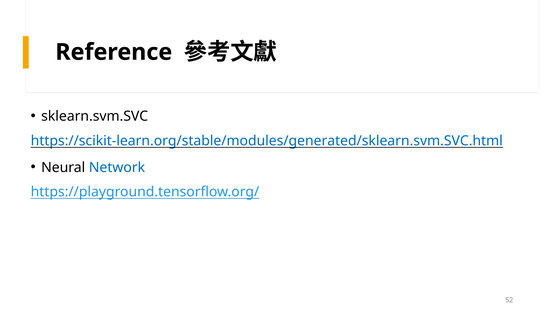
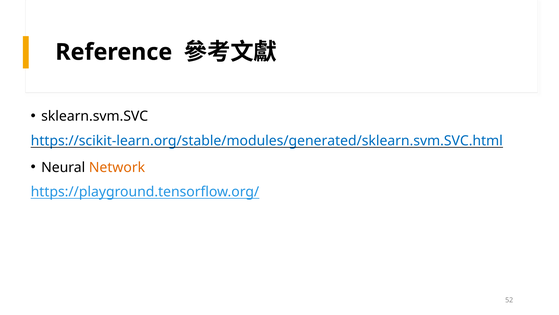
Network colour: blue -> orange (117, 167)
